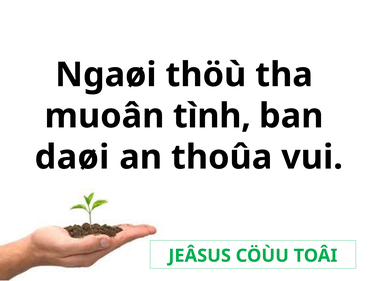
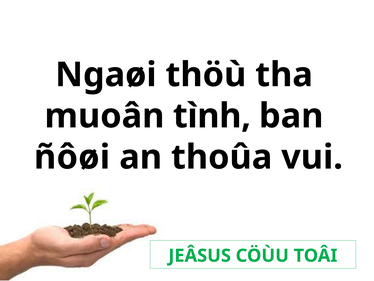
daøi: daøi -> ñôøi (72, 157)
